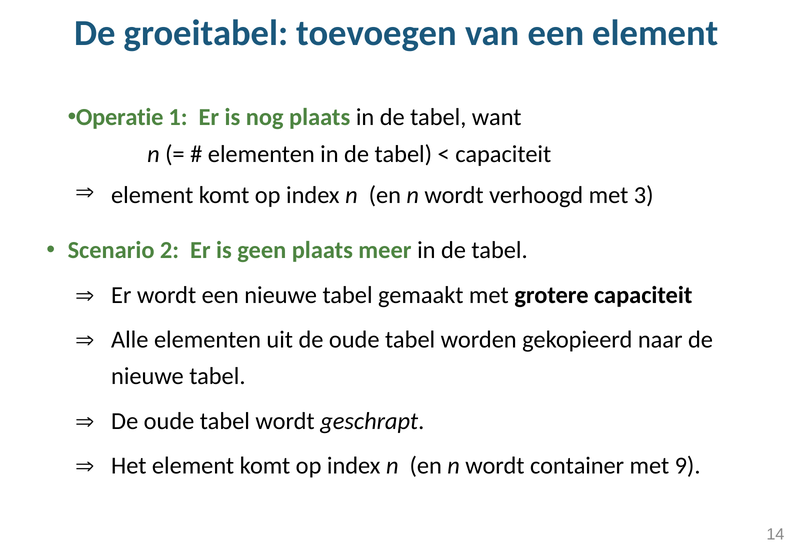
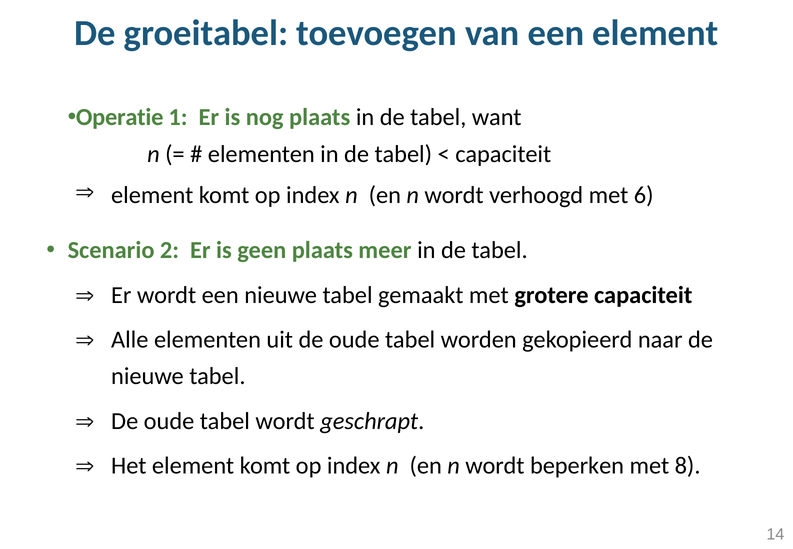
3: 3 -> 6 (644, 195)
container: container -> beperken (577, 466)
9: 9 -> 8 (688, 466)
